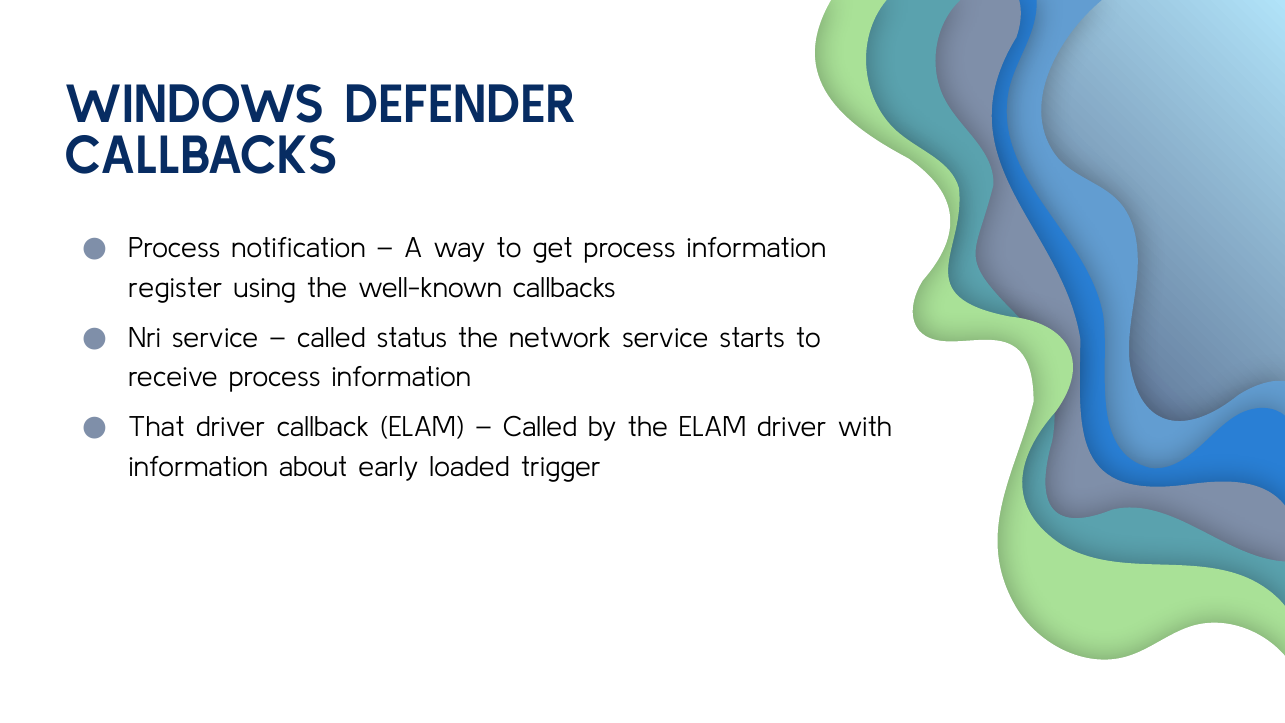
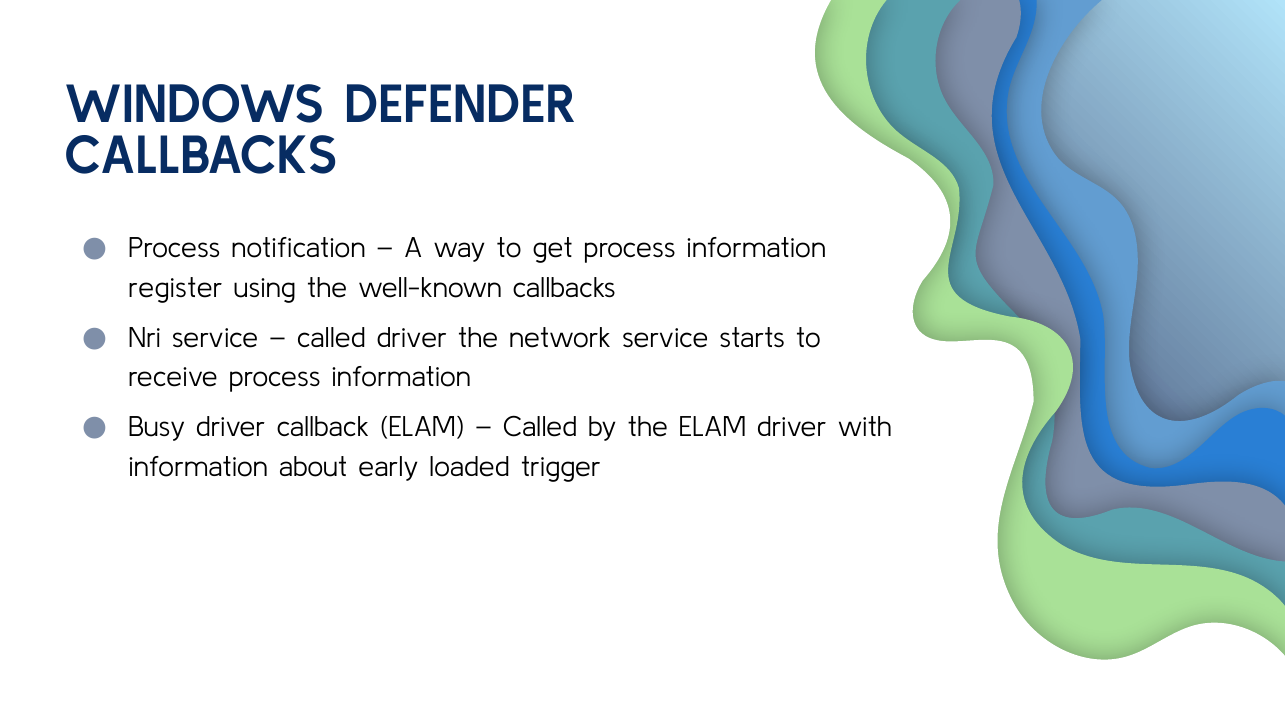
called status: status -> driver (412, 338)
That: That -> Busy (157, 427)
